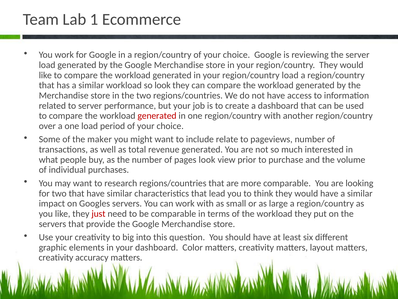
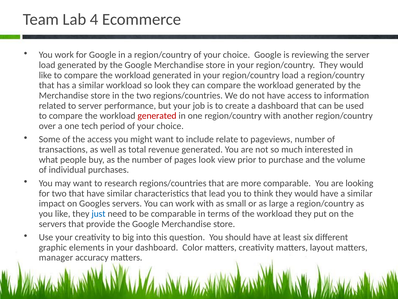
1: 1 -> 4 (94, 19)
one load: load -> tech (90, 126)
the maker: maker -> access (100, 139)
just colour: red -> blue (99, 213)
creativity: creativity -> manager (56, 257)
